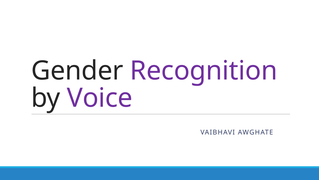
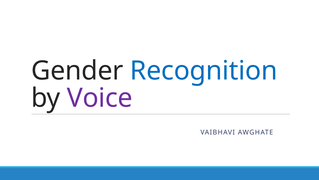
Recognition colour: purple -> blue (204, 71)
